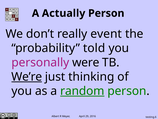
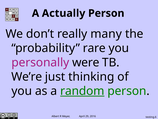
event: event -> many (106, 34)
told: told -> rare (94, 48)
We’re underline: present -> none (27, 76)
